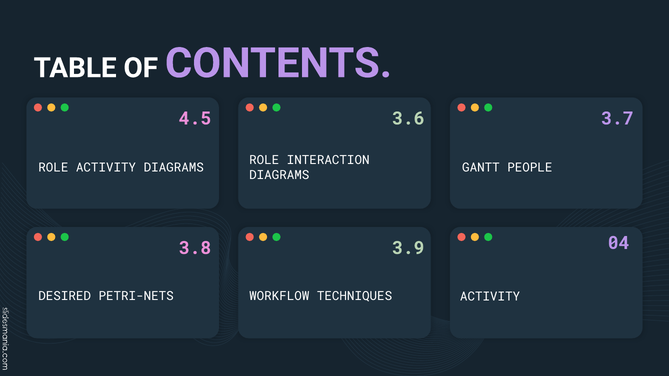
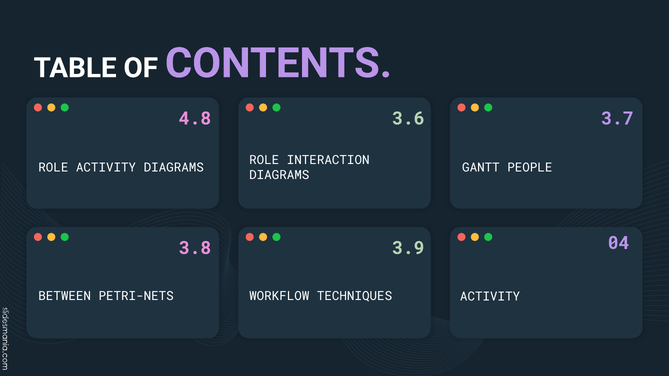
4.5: 4.5 -> 4.8 (195, 119)
DESIRED: DESIRED -> BETWEEN (65, 296)
